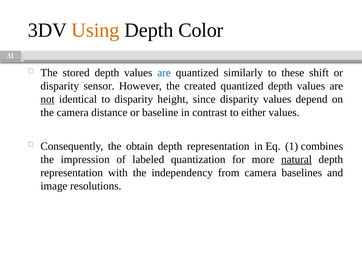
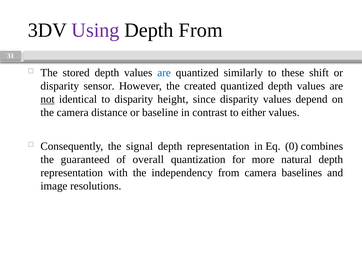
Using colour: orange -> purple (95, 30)
Depth Color: Color -> From (201, 30)
obtain: obtain -> signal (140, 146)
1: 1 -> 0 (292, 146)
impression: impression -> guaranteed (85, 159)
labeled: labeled -> overall (148, 159)
natural underline: present -> none (297, 159)
